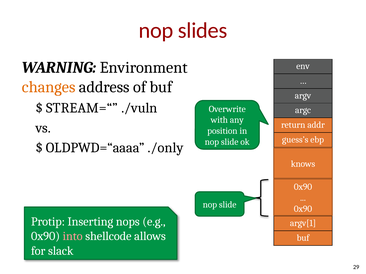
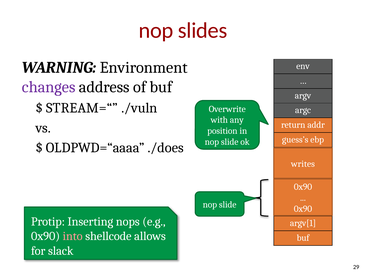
changes colour: orange -> purple (49, 87)
./only: ./only -> ./does (166, 148)
knows: knows -> writes (303, 164)
